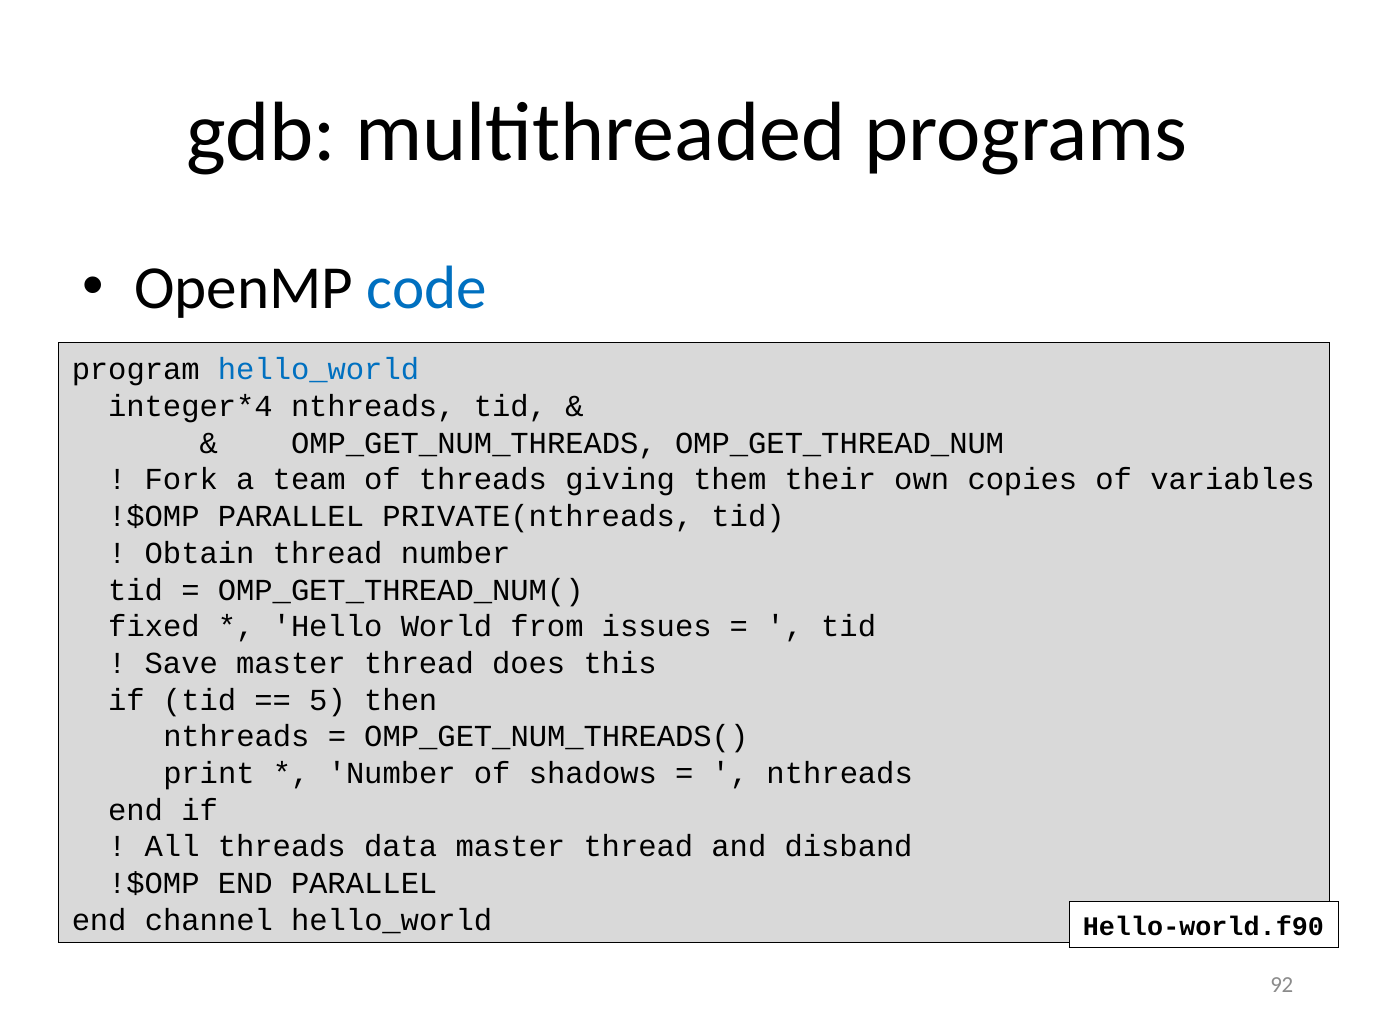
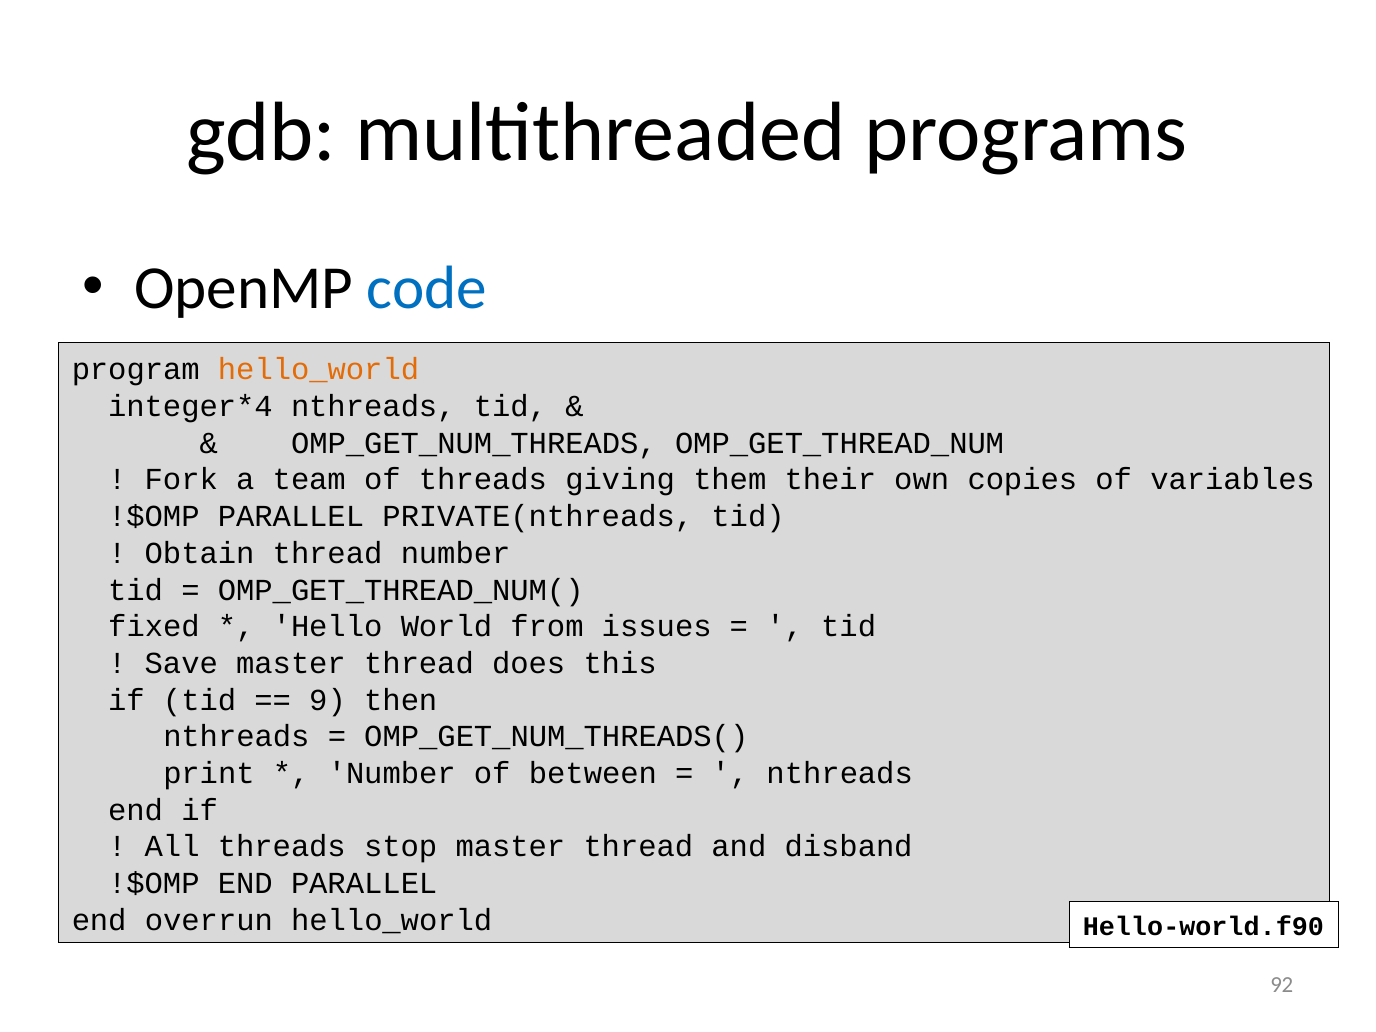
hello_world colour: blue -> orange (319, 370)
5: 5 -> 9 (328, 700)
shadows: shadows -> between (593, 773)
data: data -> stop (401, 847)
channel: channel -> overrun (209, 920)
